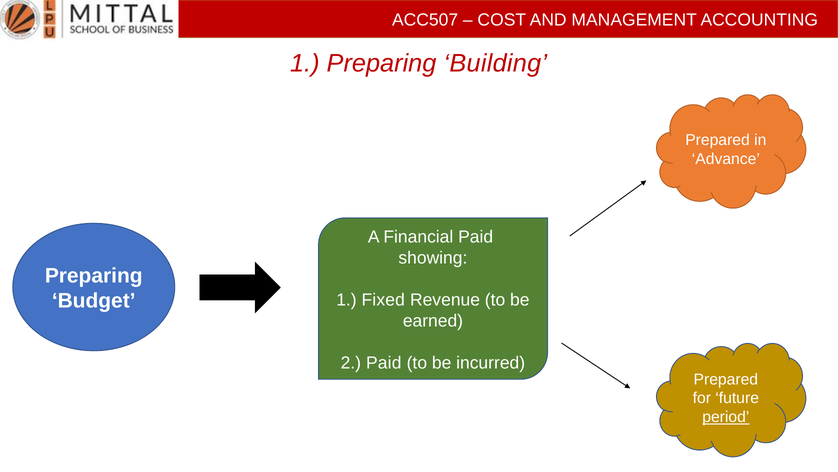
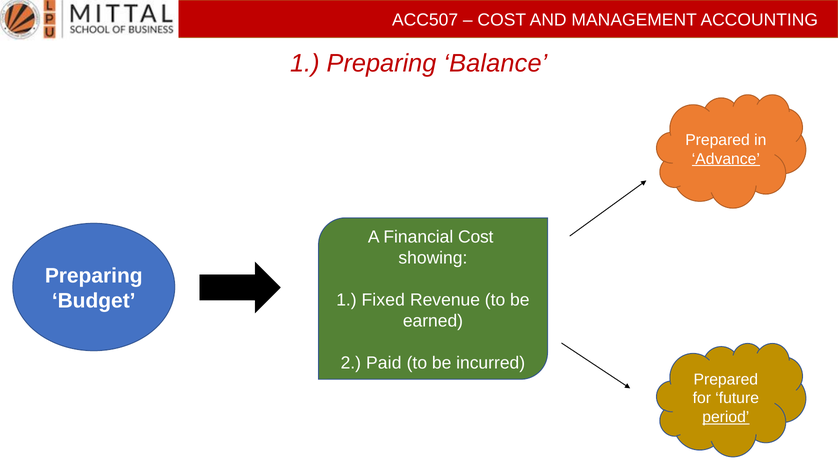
Building: Building -> Balance (495, 63)
Advance underline: none -> present (726, 159)
Financial Paid: Paid -> Cost (476, 237)
